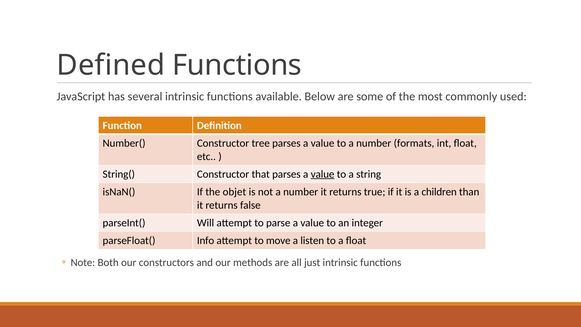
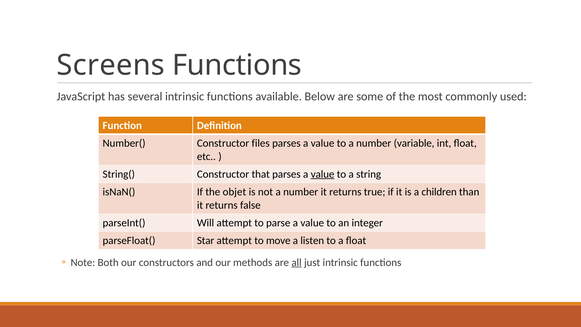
Defined: Defined -> Screens (111, 65)
tree: tree -> files (261, 143)
formats: formats -> variable (414, 143)
Info: Info -> Star (206, 240)
all underline: none -> present (297, 262)
